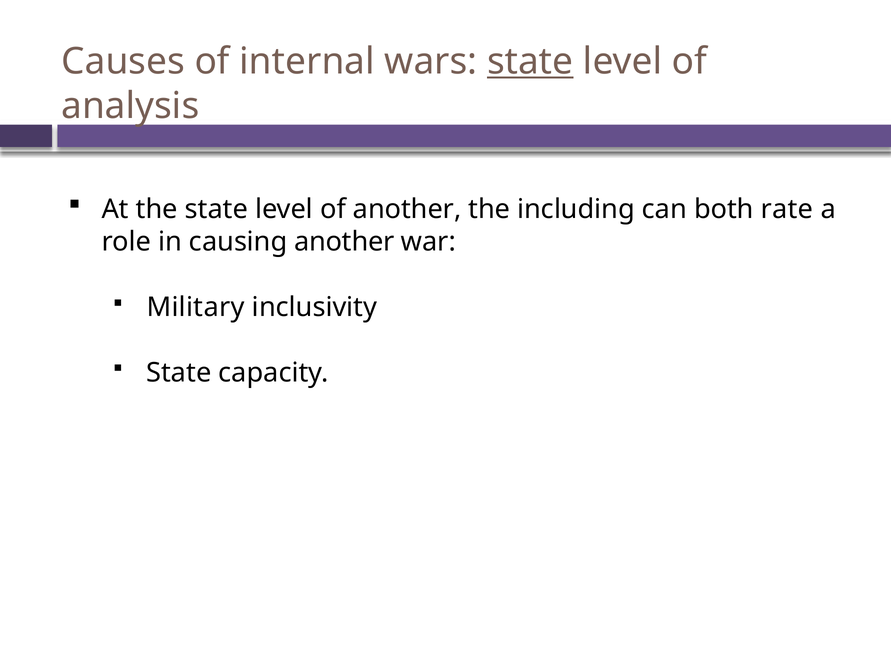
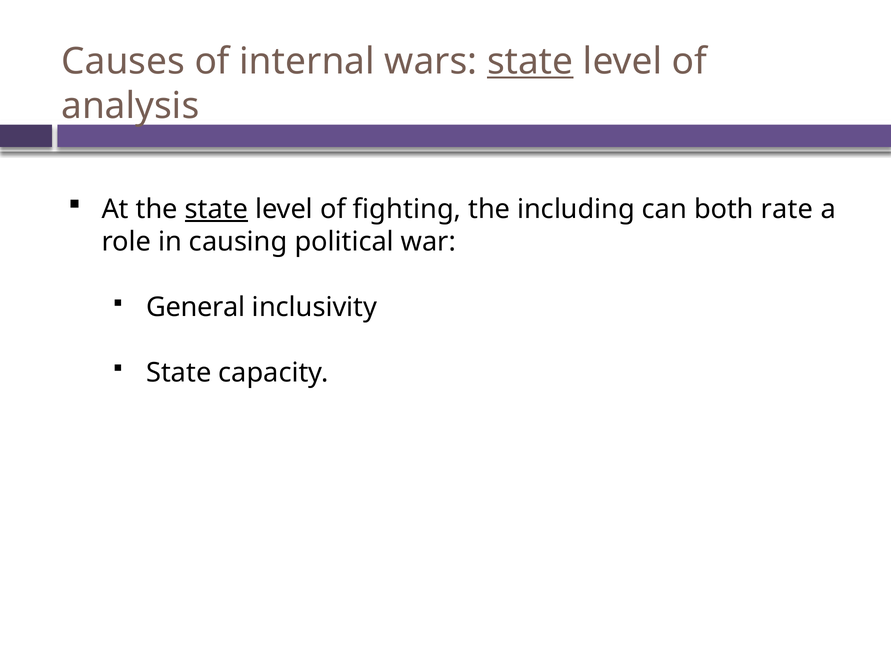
state underline: none -> present (216, 209)
of another: another -> fighting (407, 209)
causing another: another -> political (344, 242)
Military: Military -> General (196, 307)
